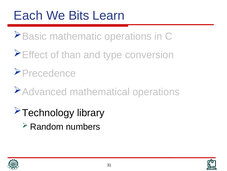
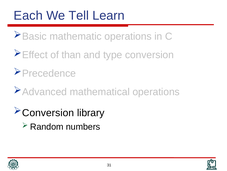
Bits: Bits -> Tell (79, 16)
Technology: Technology -> Conversion (48, 112)
